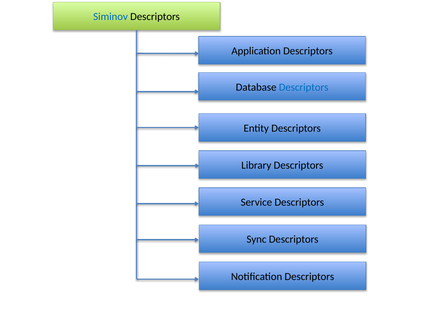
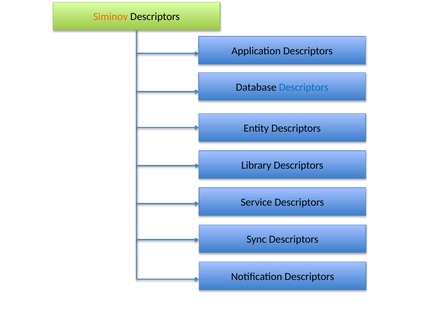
Siminov colour: blue -> orange (111, 17)
